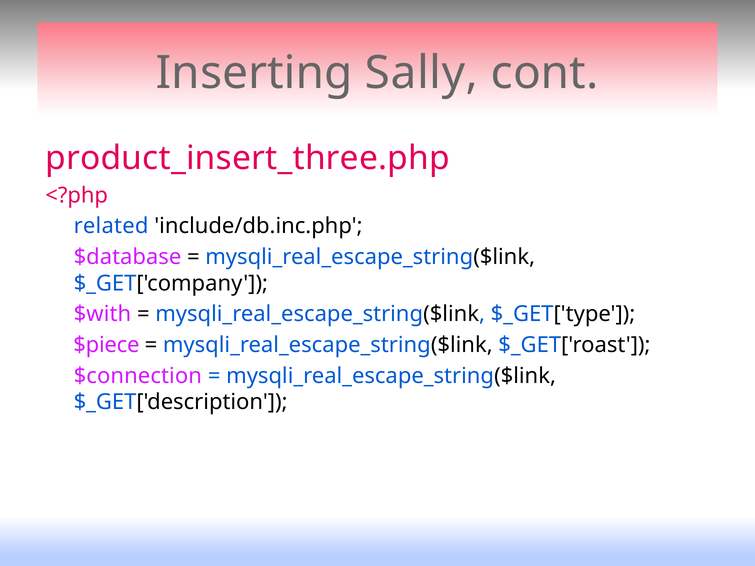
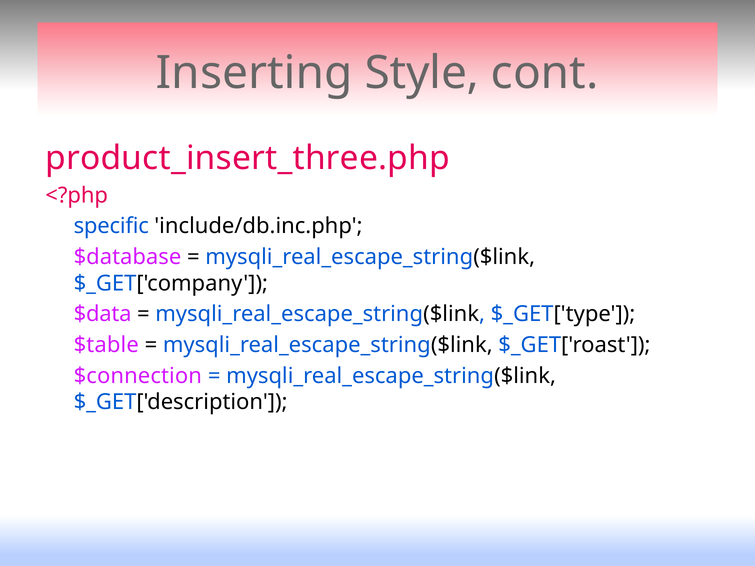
Sally: Sally -> Style (422, 73)
related: related -> specific (111, 226)
$with: $with -> $data (103, 314)
$piece: $piece -> $table (106, 345)
